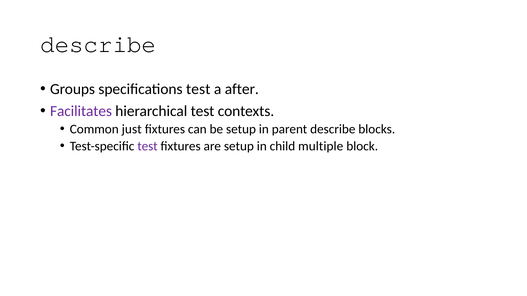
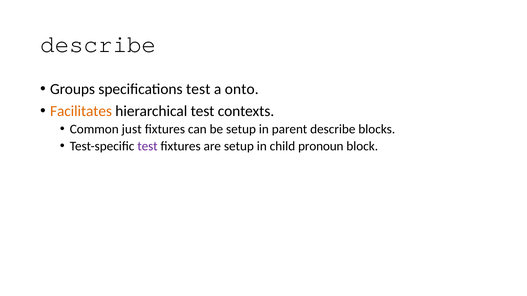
after: after -> onto (242, 89)
Facilitates colour: purple -> orange (81, 111)
multiple: multiple -> pronoun (321, 146)
